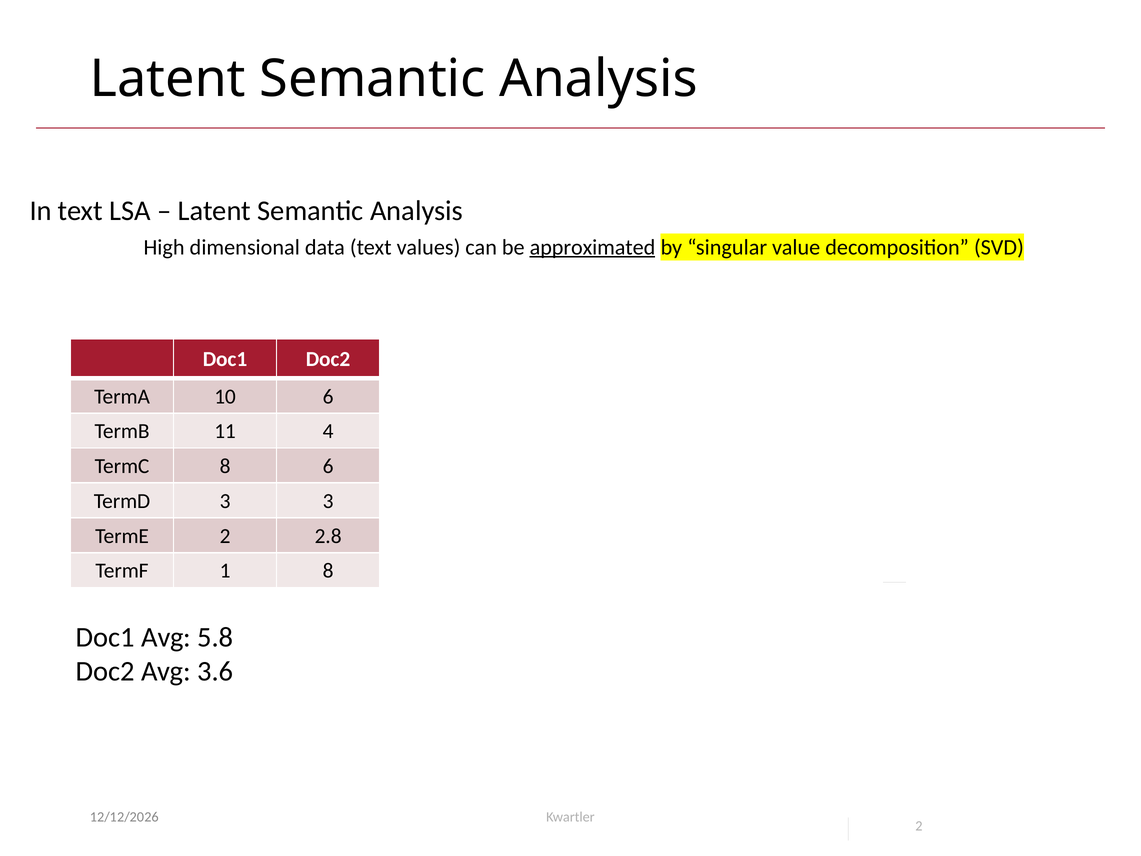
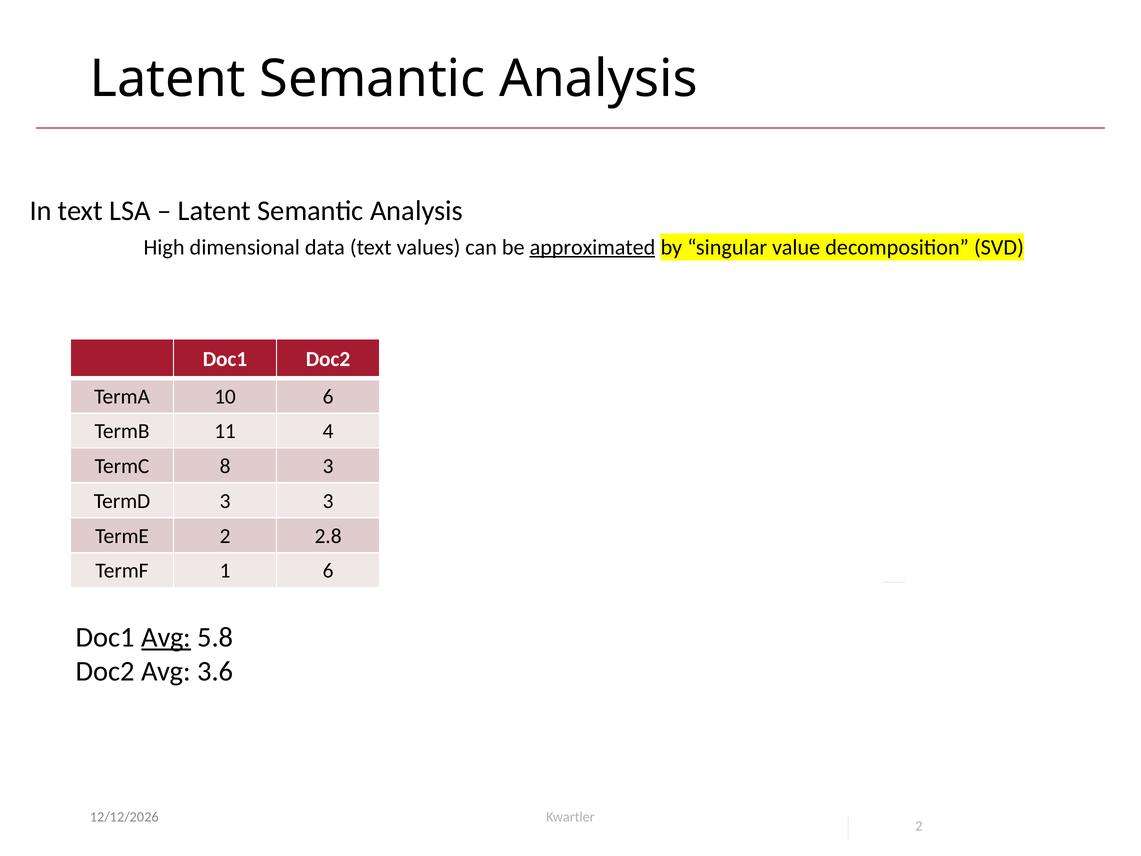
8 6: 6 -> 3 (328, 466)
1 8: 8 -> 6 (328, 571)
Avg underline: none -> present (166, 637)
